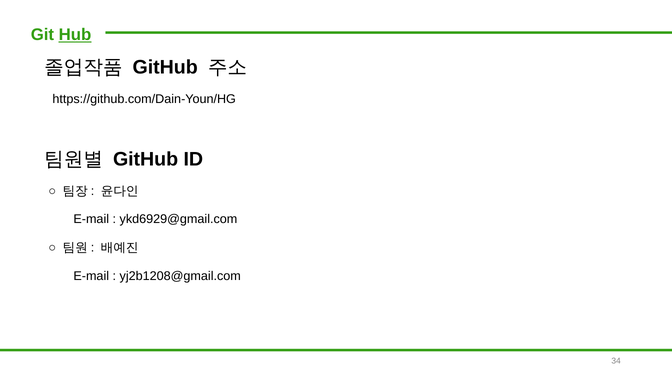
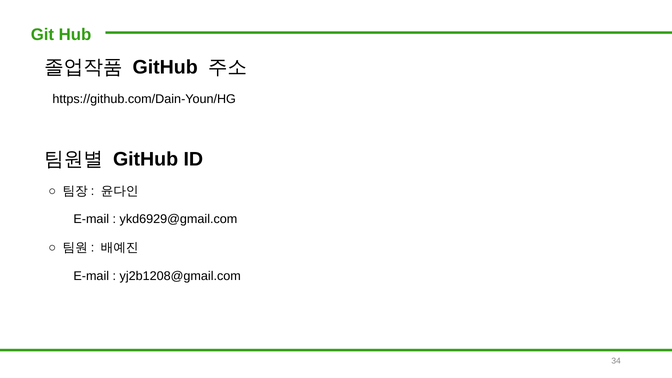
Hub underline: present -> none (75, 35)
